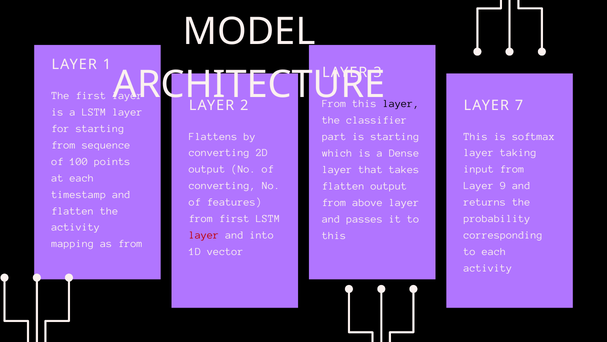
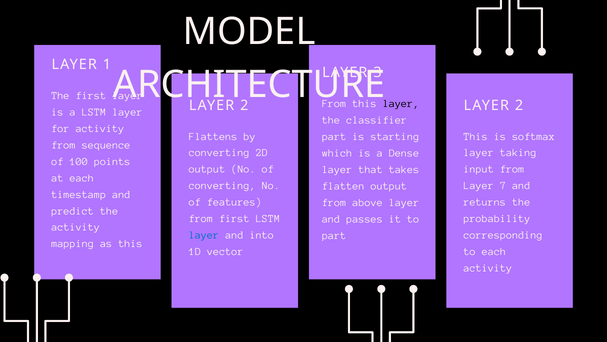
7: 7 -> 2 (519, 105)
for starting: starting -> activity (100, 128)
9: 9 -> 7 (503, 185)
flatten: flatten -> predict (73, 211)
layer colour: red -> blue (204, 235)
this: this -> part (334, 235)
as from: from -> this (131, 243)
